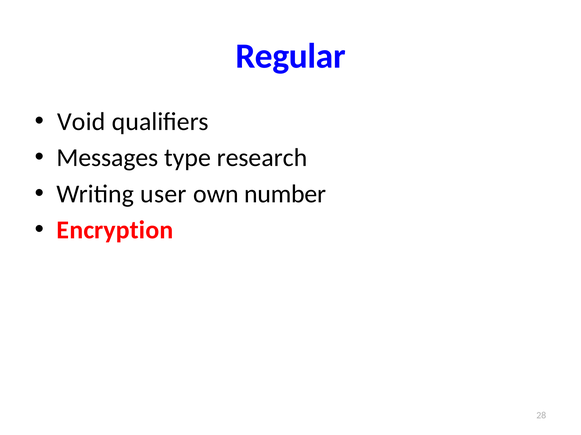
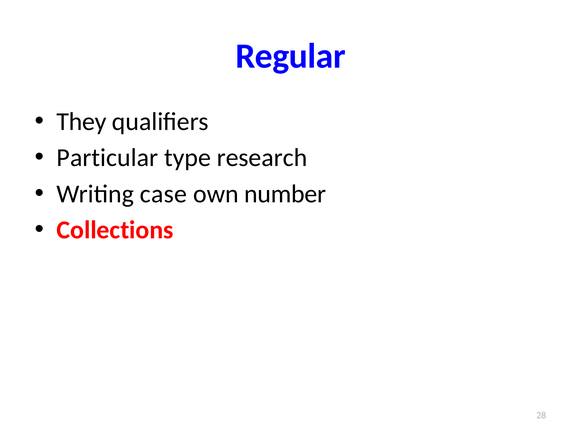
Void: Void -> They (82, 122)
Messages: Messages -> Particular (107, 158)
user: user -> case (163, 194)
Encryption: Encryption -> Collections (115, 230)
